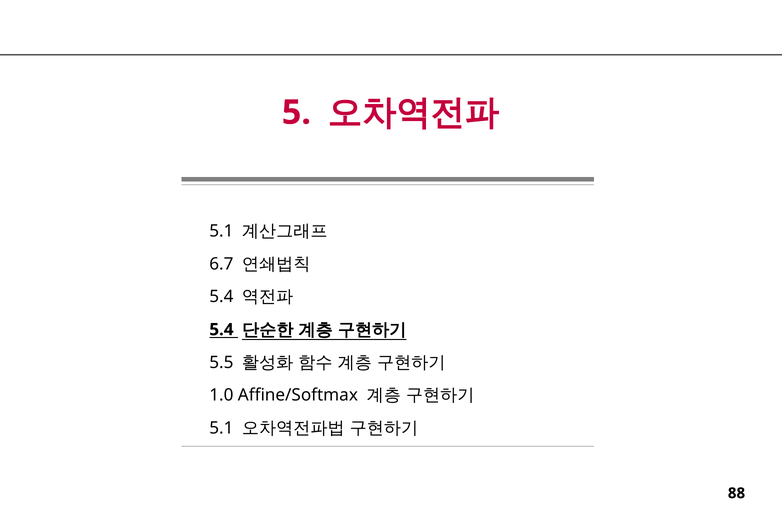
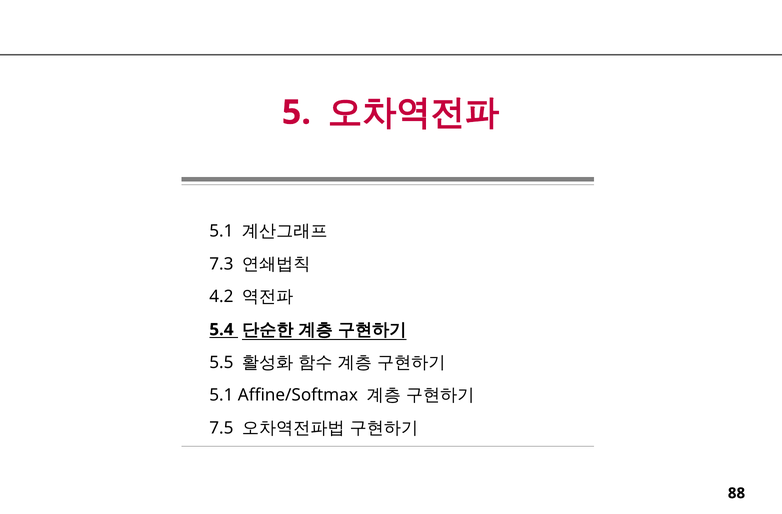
6.7: 6.7 -> 7.3 (221, 264)
5.4: 5.4 -> 4.2 (221, 297)
1.0: 1.0 -> 5.1 (221, 395)
5.1: 5.1 -> 7.5 (221, 428)
